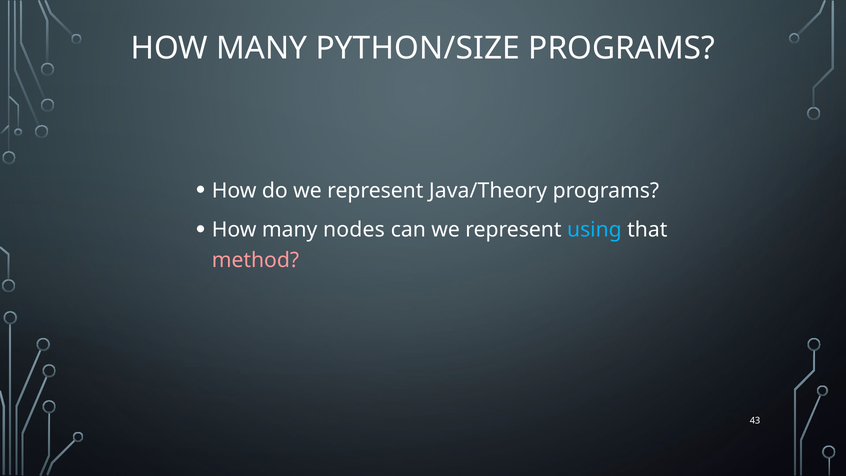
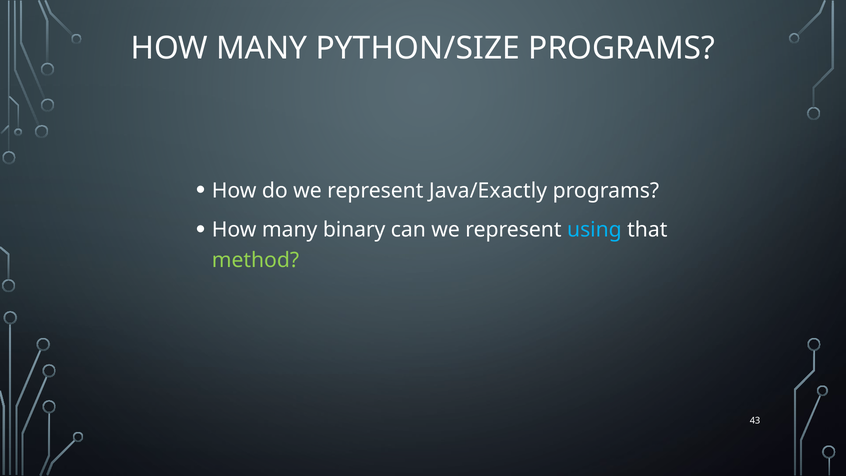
Java/Theory: Java/Theory -> Java/Exactly (488, 191)
nodes: nodes -> binary (354, 230)
method colour: pink -> light green (255, 260)
